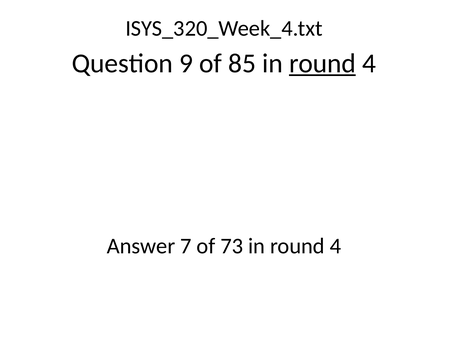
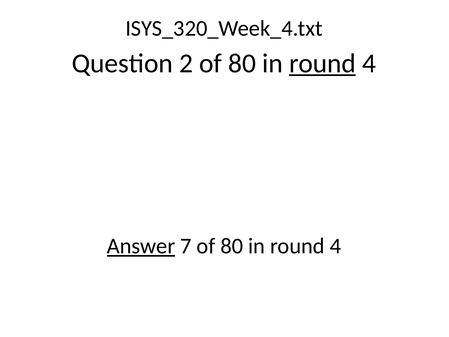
9: 9 -> 2 (186, 63)
85: 85 -> 80 (242, 63)
Answer underline: none -> present (141, 246)
7 of 73: 73 -> 80 (232, 246)
